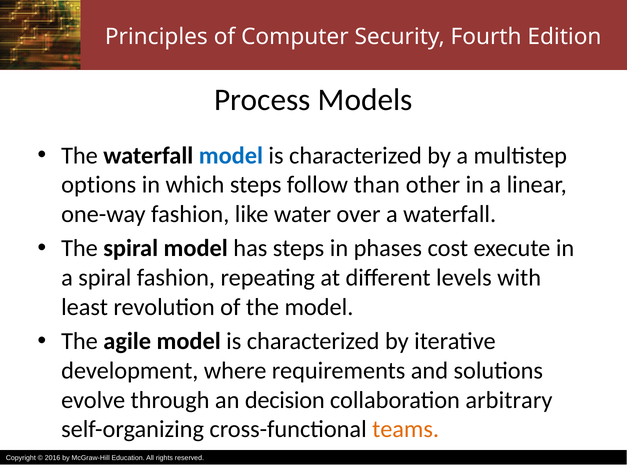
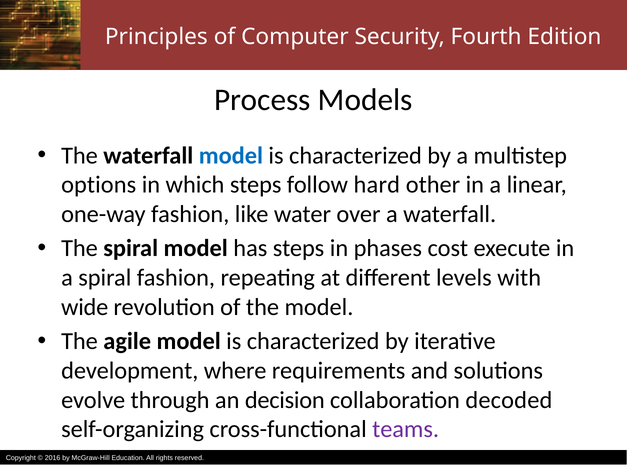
than: than -> hard (377, 185)
least: least -> wide (85, 307)
arbitrary: arbitrary -> decoded (509, 399)
teams colour: orange -> purple (406, 429)
